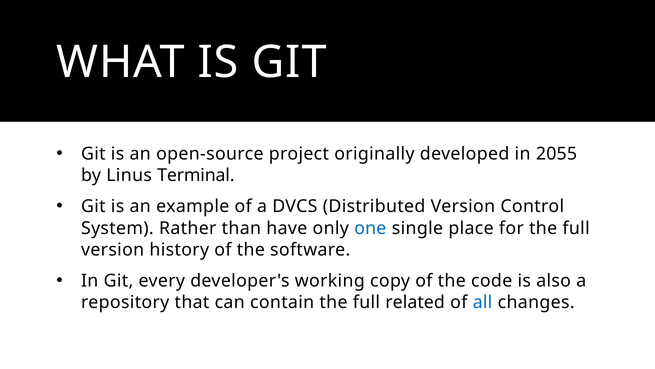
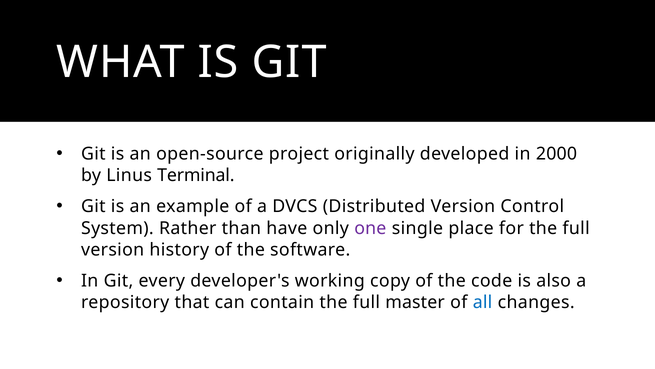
2055: 2055 -> 2000 (557, 154)
one colour: blue -> purple (370, 228)
related: related -> master (415, 302)
